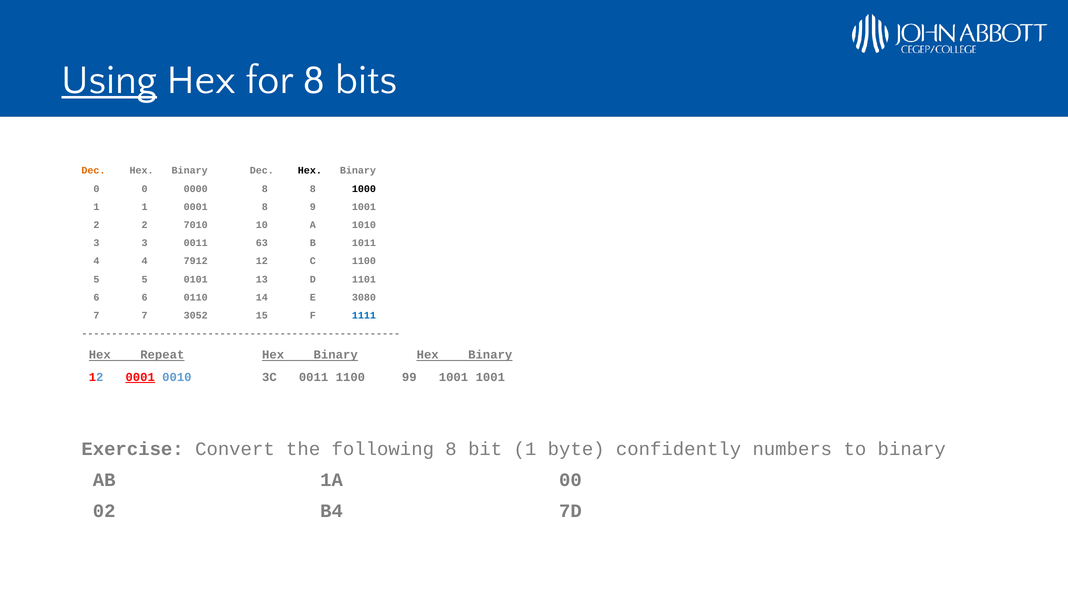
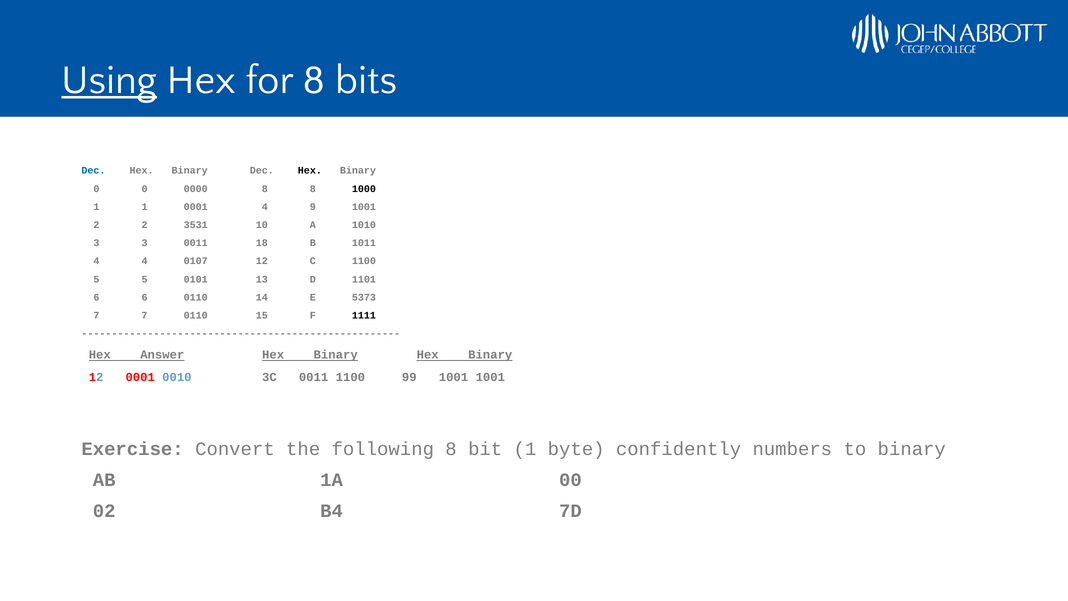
Dec colour: orange -> blue (93, 171)
0001 8: 8 -> 4 (265, 207)
7010: 7010 -> 3531 (196, 225)
63: 63 -> 18 (262, 243)
7912: 7912 -> 0107 (196, 261)
3080: 3080 -> 5373 (364, 297)
7 3052: 3052 -> 0110 (196, 315)
1111 colour: blue -> black (364, 315)
Repeat: Repeat -> Answer (162, 355)
0001 underline: present -> none (140, 377)
